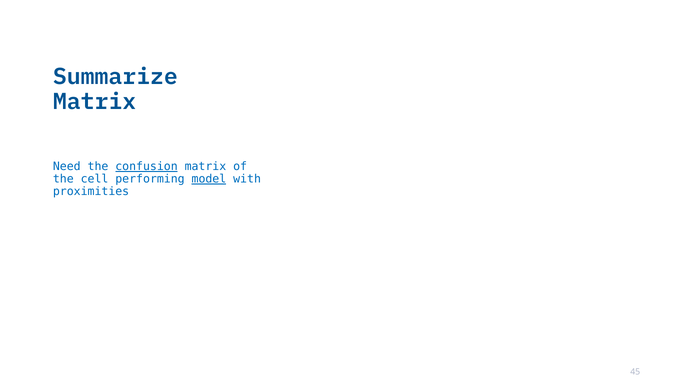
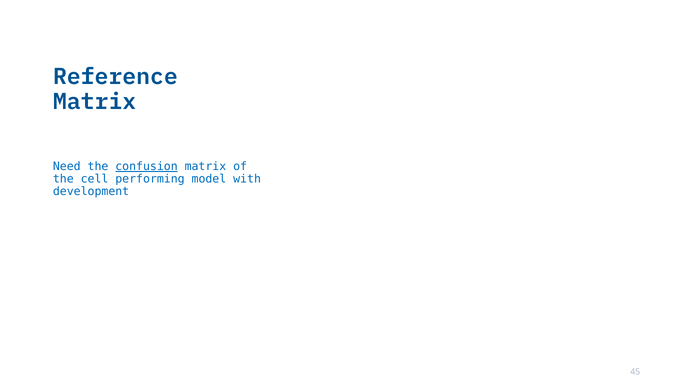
Summarize: Summarize -> Reference (115, 77)
model underline: present -> none (209, 179)
proximities: proximities -> development (91, 191)
